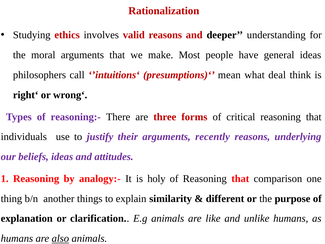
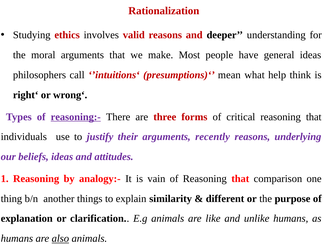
deal: deal -> help (277, 75)
reasoning:- underline: none -> present (76, 117)
holy: holy -> vain (156, 179)
